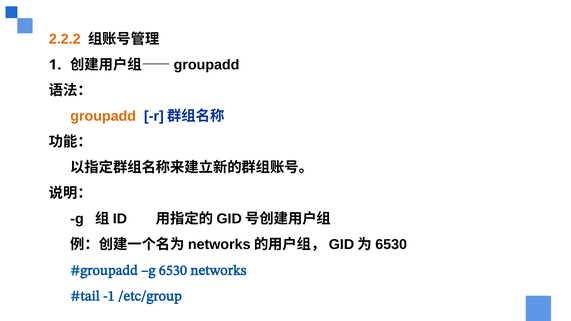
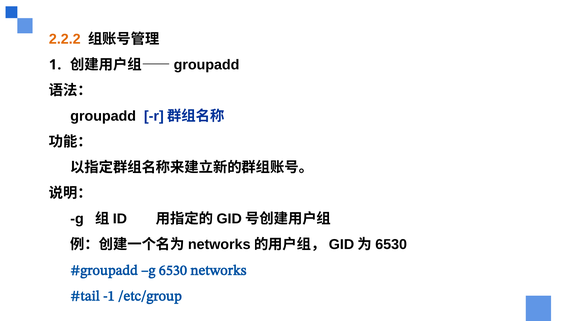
groupadd colour: orange -> black (103, 116)
